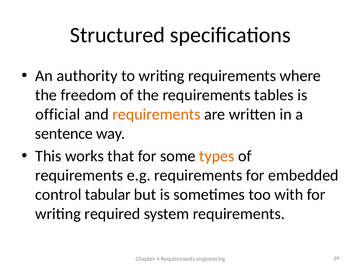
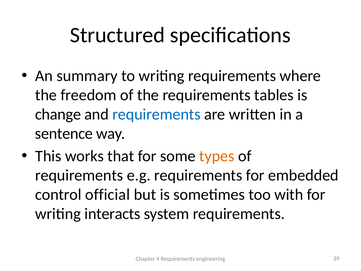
authority: authority -> summary (87, 76)
official: official -> change (58, 114)
requirements colour: orange -> blue (156, 114)
tabular: tabular -> official (108, 194)
required: required -> interacts (112, 214)
